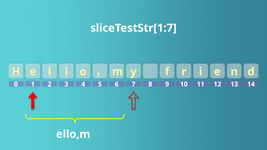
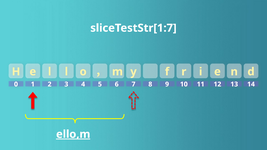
ello,m underline: none -> present (73, 134)
